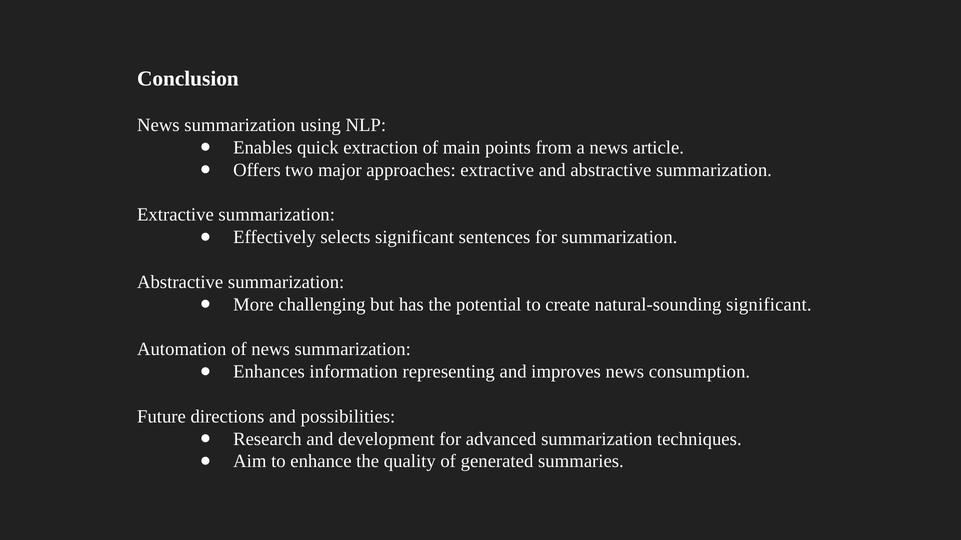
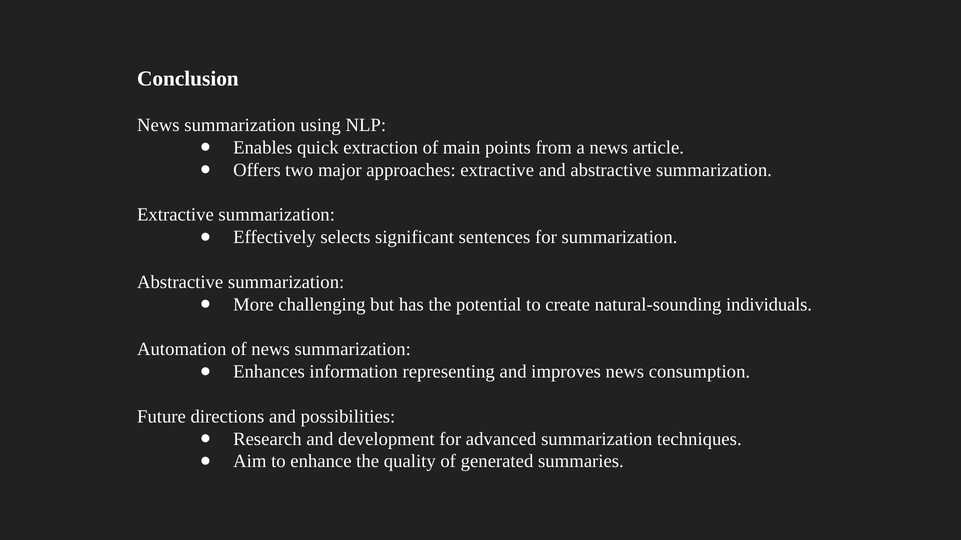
natural-sounding significant: significant -> individuals (769, 305)
